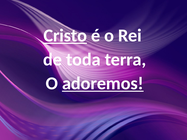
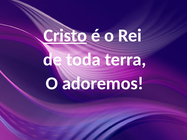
adoremos underline: present -> none (103, 84)
